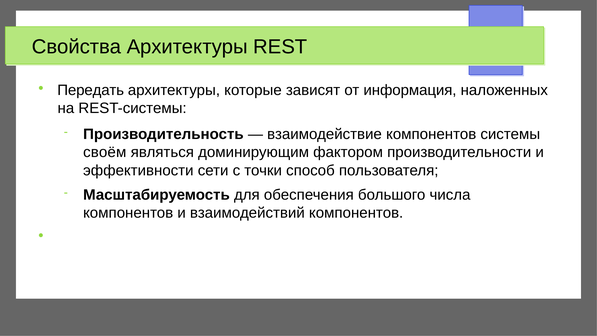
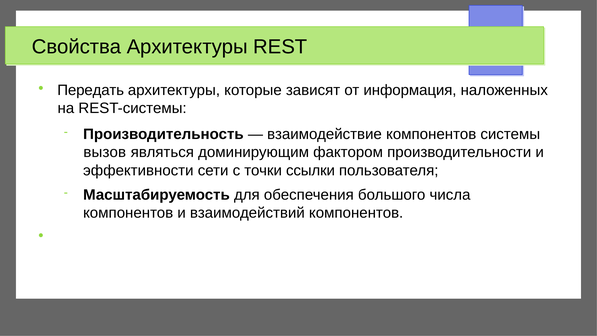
своём: своём -> вызов (105, 152)
способ: способ -> ссылки (311, 170)
